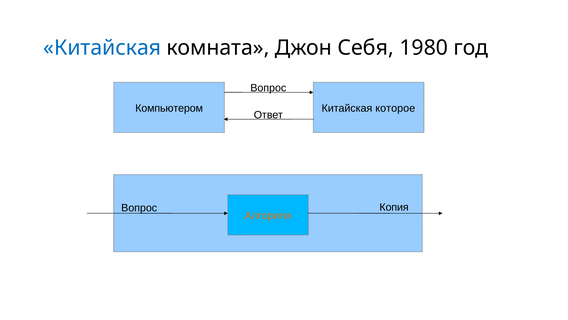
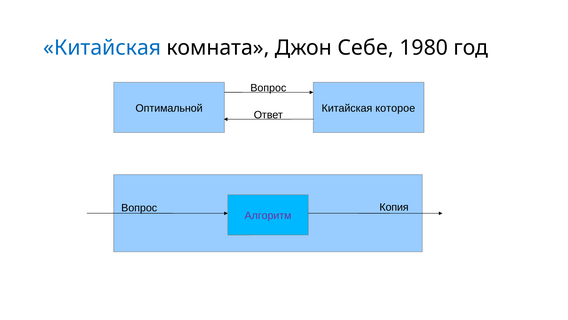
Себя: Себя -> Себе (366, 48)
Компьютером: Компьютером -> Оптимальной (169, 108)
Алгоритм colour: orange -> purple (268, 215)
